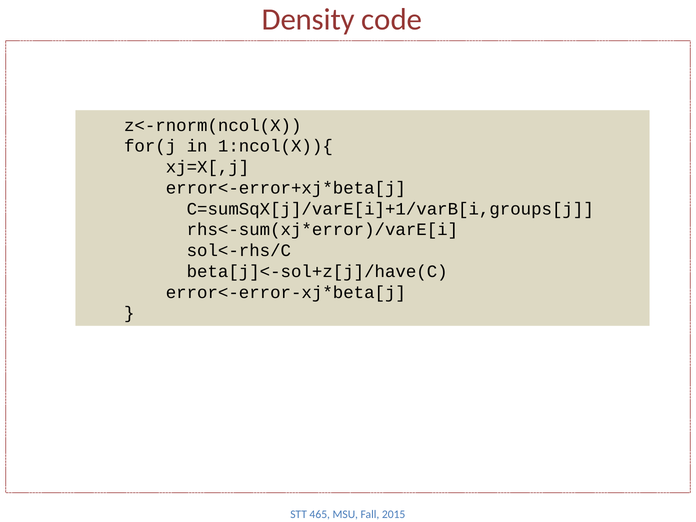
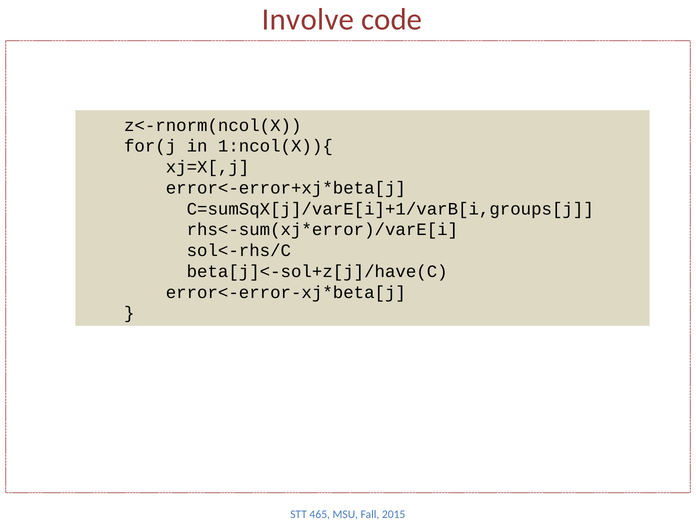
Density: Density -> Involve (308, 20)
